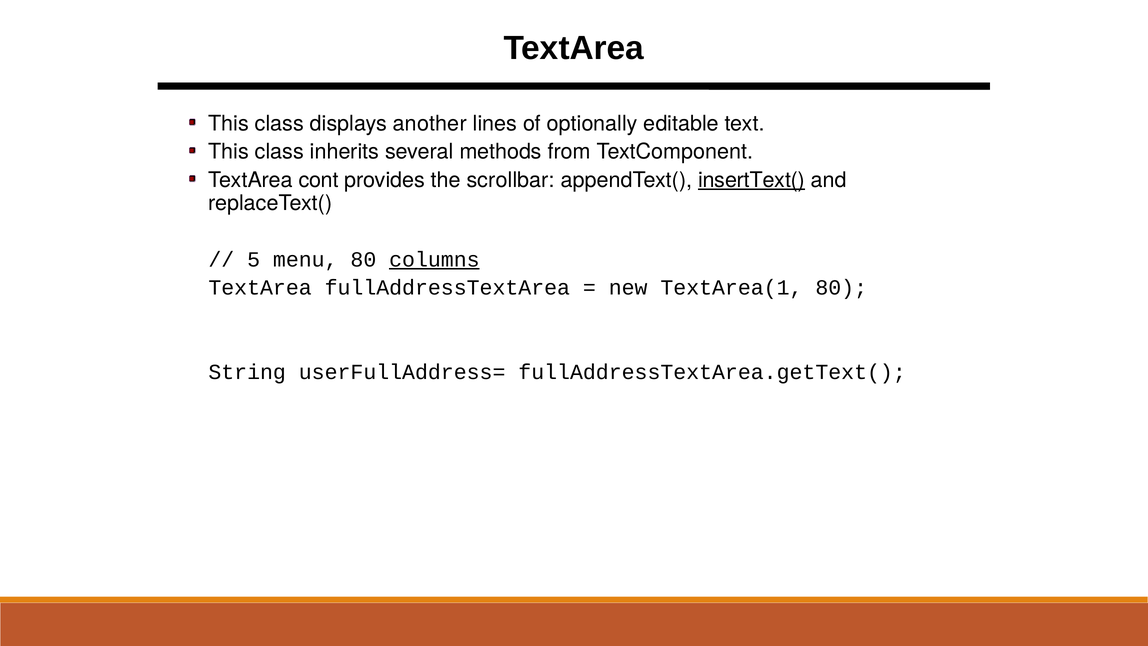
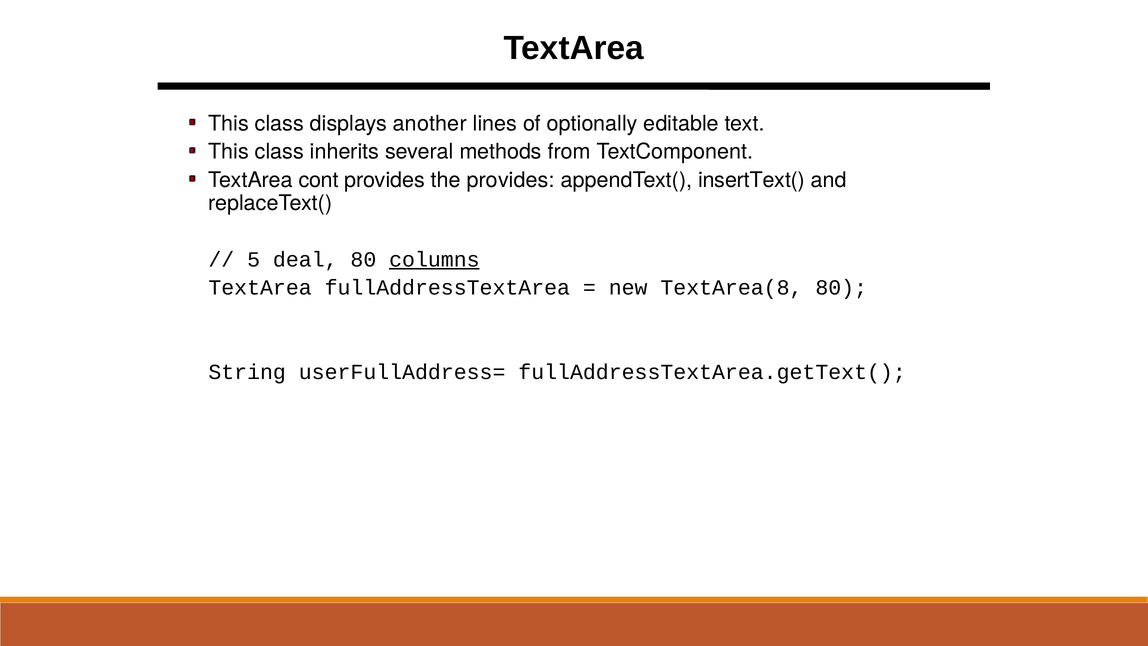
the scrollbar: scrollbar -> provides (511, 180)
insertText( underline: present -> none (752, 180)
menu: menu -> deal (305, 259)
TextArea(1: TextArea(1 -> TextArea(8 (731, 288)
